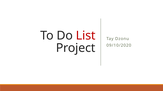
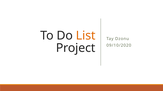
List colour: red -> orange (86, 36)
